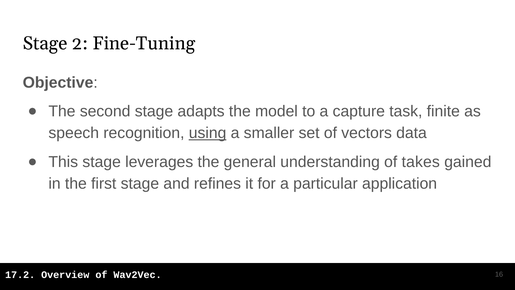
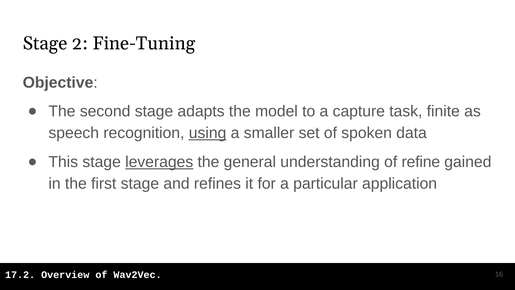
vectors: vectors -> spoken (367, 133)
leverages underline: none -> present (159, 162)
takes: takes -> refine (421, 162)
